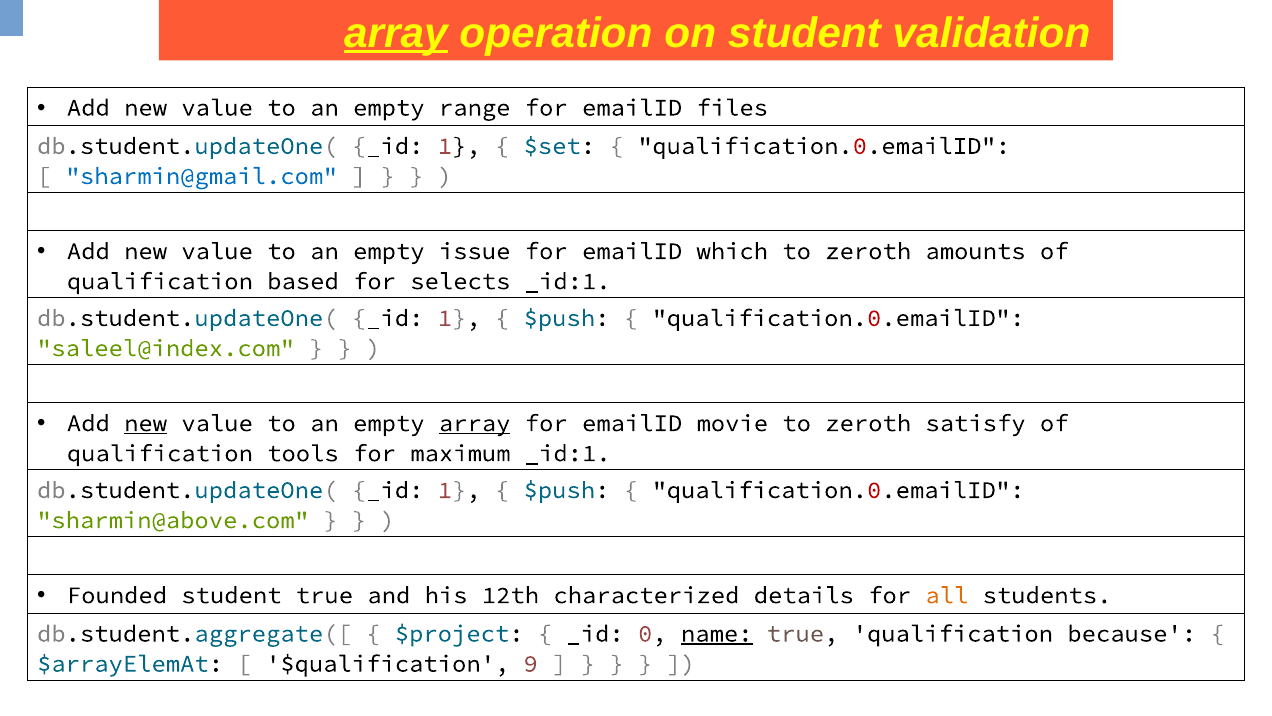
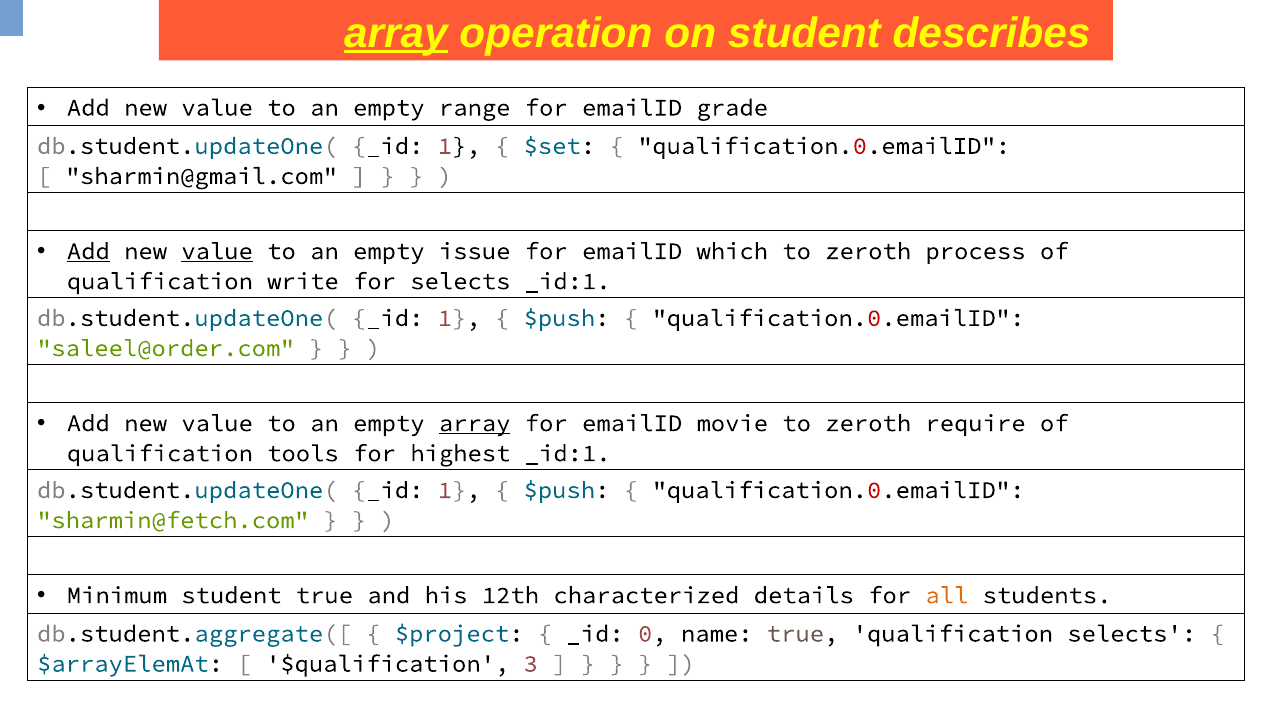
validation: validation -> describes (992, 33)
files: files -> grade (732, 108)
sharmin@gmail.com colour: blue -> black (202, 176)
Add underline: none -> present (88, 251)
value underline: none -> present (217, 251)
amounts: amounts -> process (976, 251)
based: based -> write (303, 281)
saleel@index.com: saleel@index.com -> saleel@order.com (166, 348)
new underline: present -> none (146, 423)
satisfy: satisfy -> require (976, 423)
maximum: maximum -> highest (460, 453)
sharmin@above.com: sharmin@above.com -> sharmin@fetch.com (173, 520)
Founded: Founded -> Minimum (117, 595)
name underline: present -> none (717, 633)
qualification because: because -> selects (1132, 633)
9: 9 -> 3 (531, 663)
